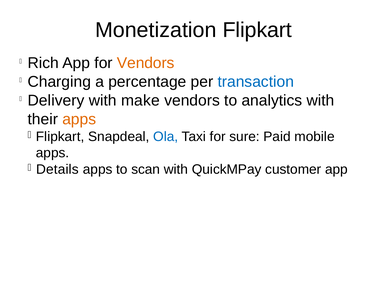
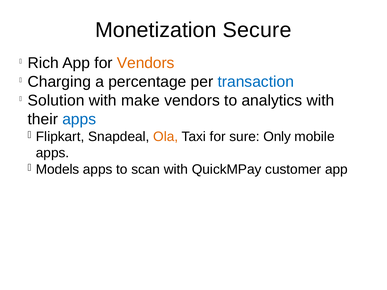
Monetization Flipkart: Flipkart -> Secure (257, 30)
Delivery: Delivery -> Solution (56, 101)
apps colour: orange -> blue (79, 119)
Ola colour: blue -> orange (166, 137)
Paid: Paid -> Only (277, 137)
Details: Details -> Models (58, 169)
